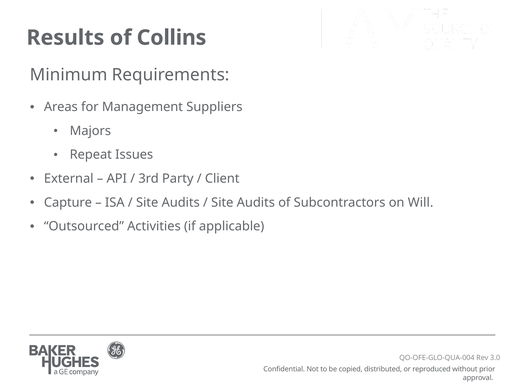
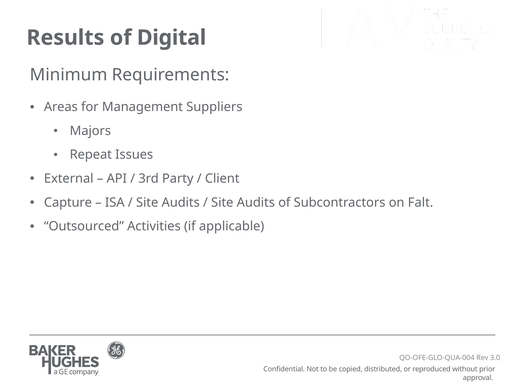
Collins: Collins -> Digital (172, 38)
Will: Will -> Falt (421, 202)
